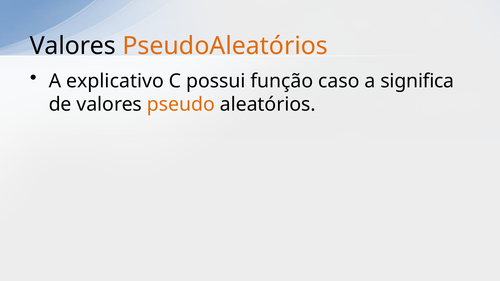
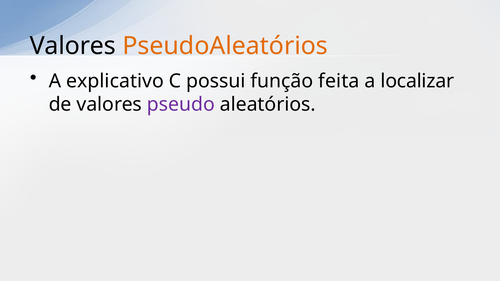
caso: caso -> feita (339, 81)
significa: significa -> localizar (417, 81)
pseudo colour: orange -> purple (181, 104)
